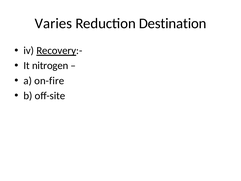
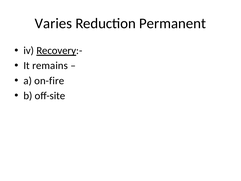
Destination: Destination -> Permanent (173, 23)
nitrogen: nitrogen -> remains (50, 66)
